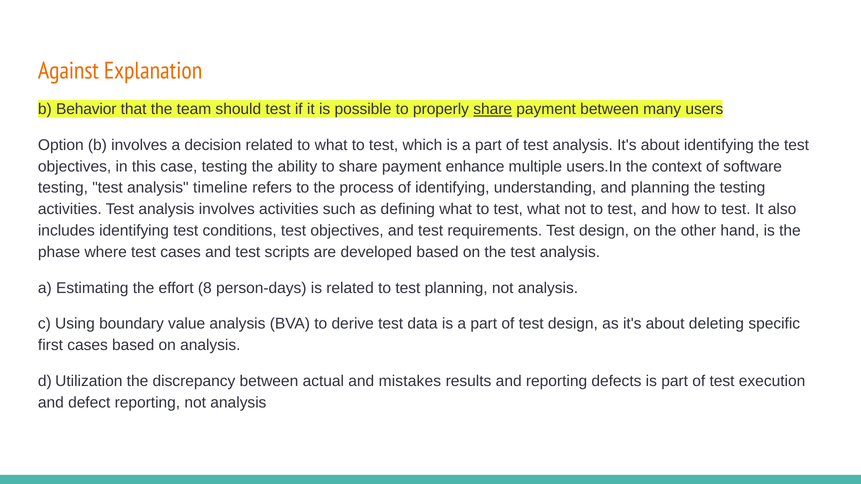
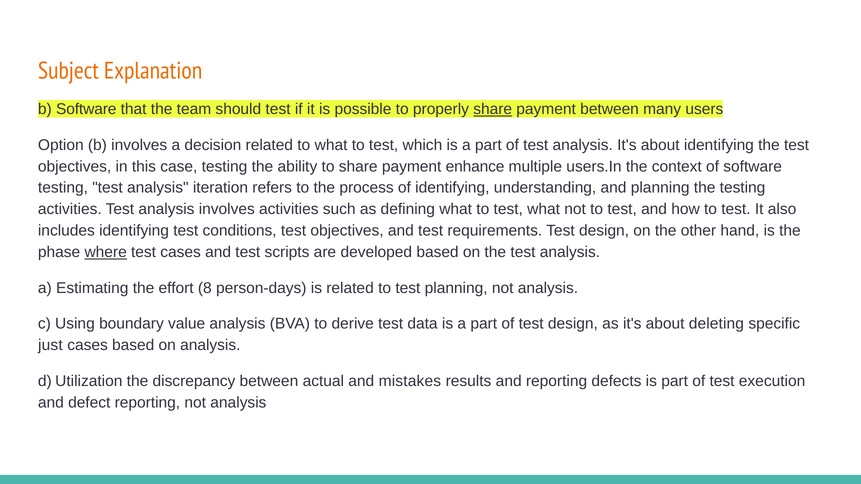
Against: Against -> Subject (68, 71)
b Behavior: Behavior -> Software (86, 109)
timeline: timeline -> iteration (221, 188)
where underline: none -> present (106, 252)
first: first -> just (50, 345)
